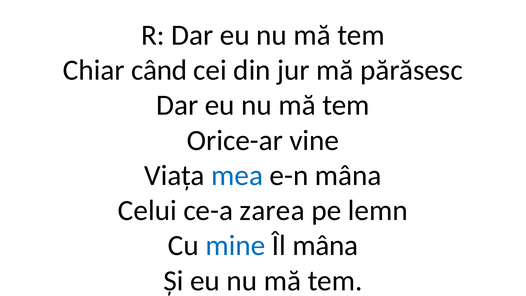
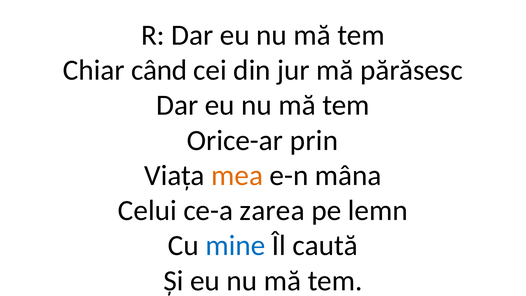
vine: vine -> prin (314, 140)
mea colour: blue -> orange (237, 175)
Îl mâna: mâna -> caută (325, 246)
